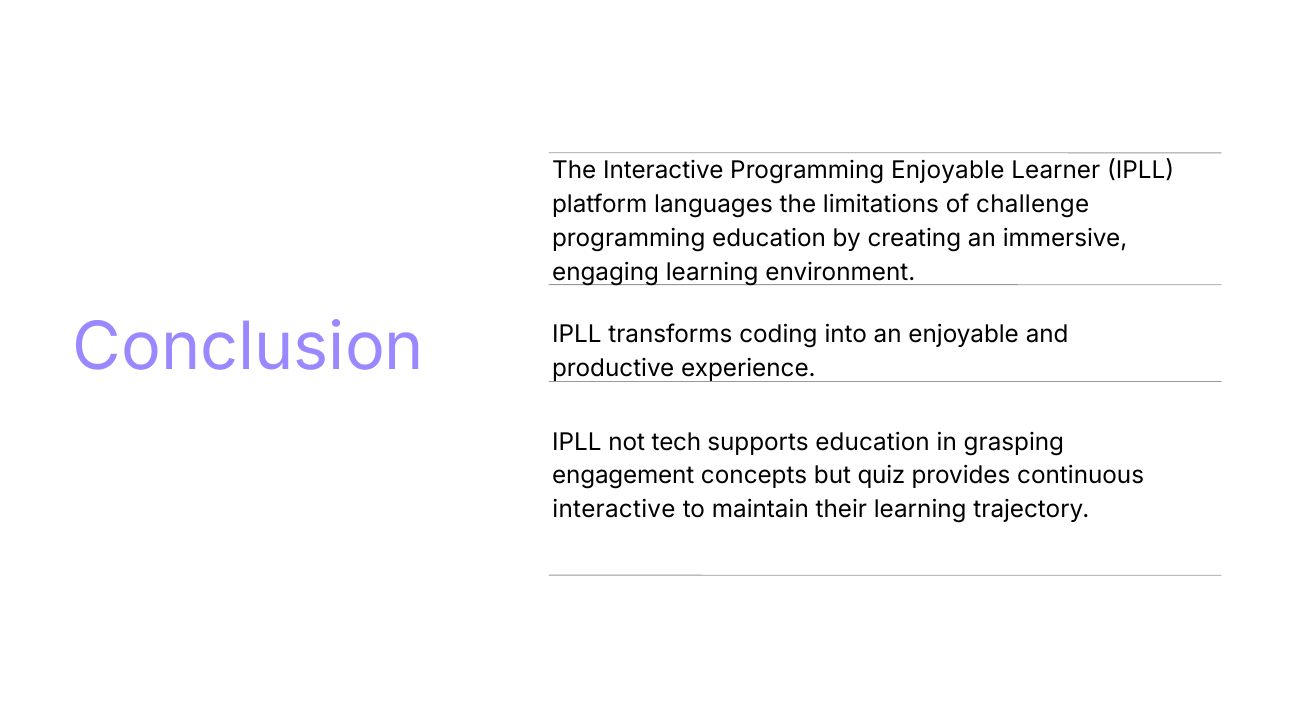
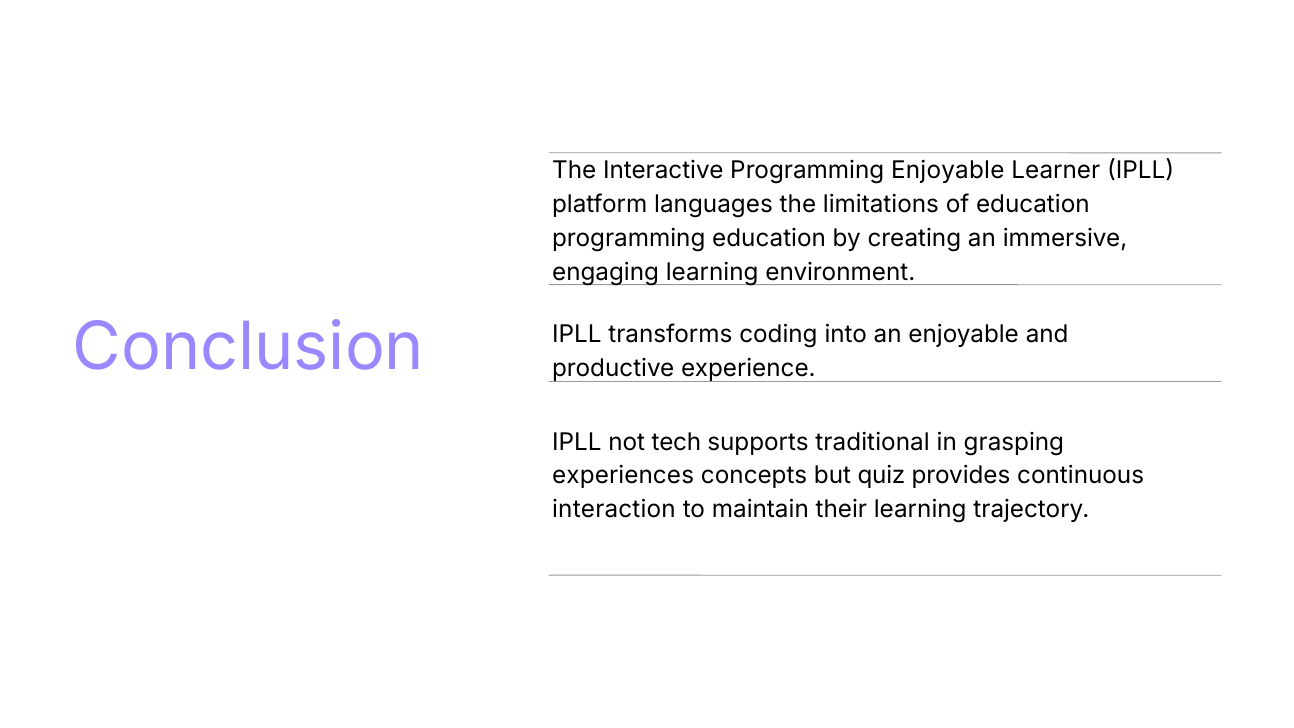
of challenge: challenge -> education (1033, 204)
supports education: education -> traditional (873, 442)
engagement: engagement -> experiences (623, 476)
interactive: interactive -> interaction (614, 510)
